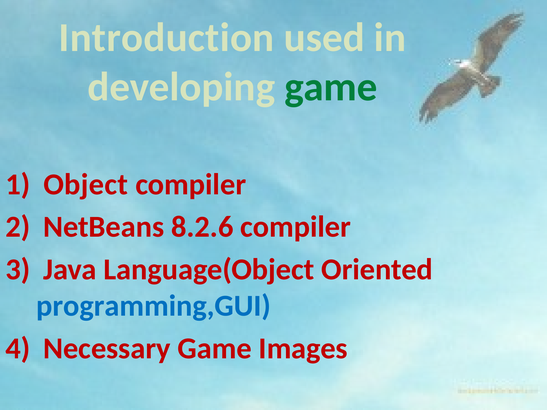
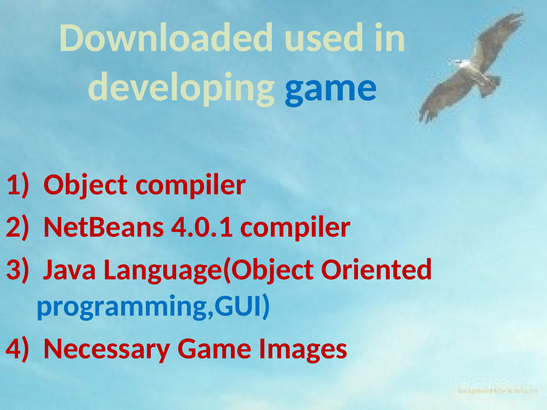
Introduction: Introduction -> Downloaded (167, 38)
game colour: green -> blue (331, 87)
8.2.6: 8.2.6 -> 4.0.1 (202, 227)
